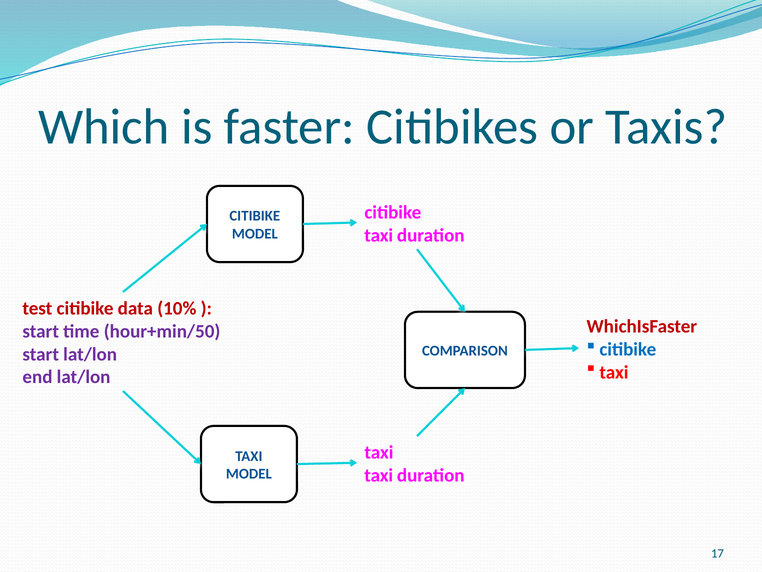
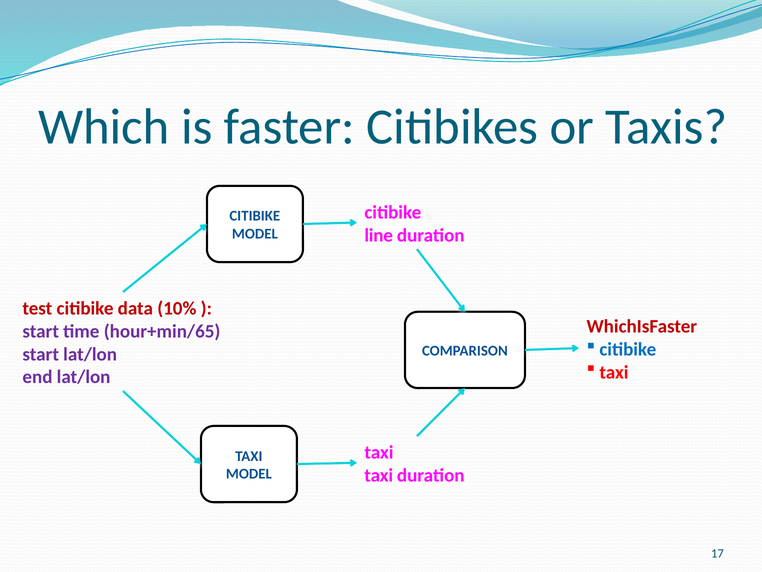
taxi: taxi -> line (379, 235)
hour+min/50: hour+min/50 -> hour+min/65 (162, 331)
